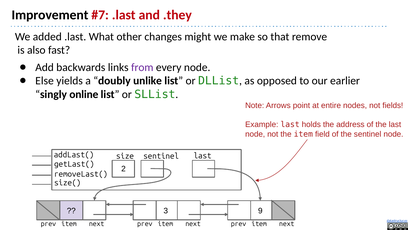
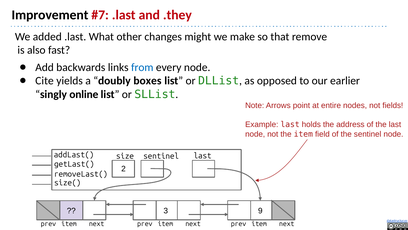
from colour: purple -> blue (142, 67)
Else: Else -> Cite (45, 81)
unlike: unlike -> boxes (147, 81)
